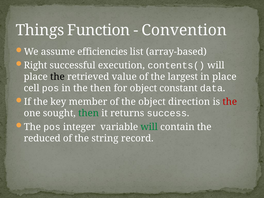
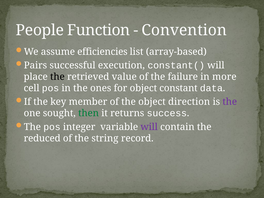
Things: Things -> People (40, 30)
Right: Right -> Pairs (35, 65)
contents(: contents( -> constant( (176, 65)
largest: largest -> failure (183, 77)
in place: place -> more (224, 77)
the then: then -> ones (101, 88)
the colour: red -> purple (230, 102)
will colour: green -> purple (149, 127)
